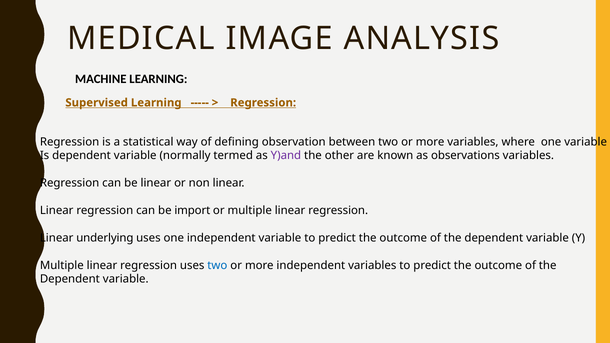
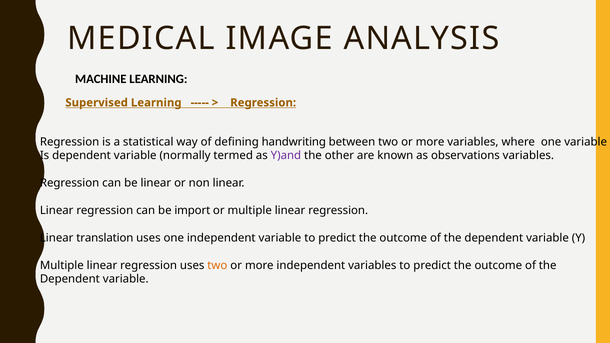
observation: observation -> handwriting (294, 142)
underlying: underlying -> translation (105, 238)
two colour: blue -> orange (217, 266)
